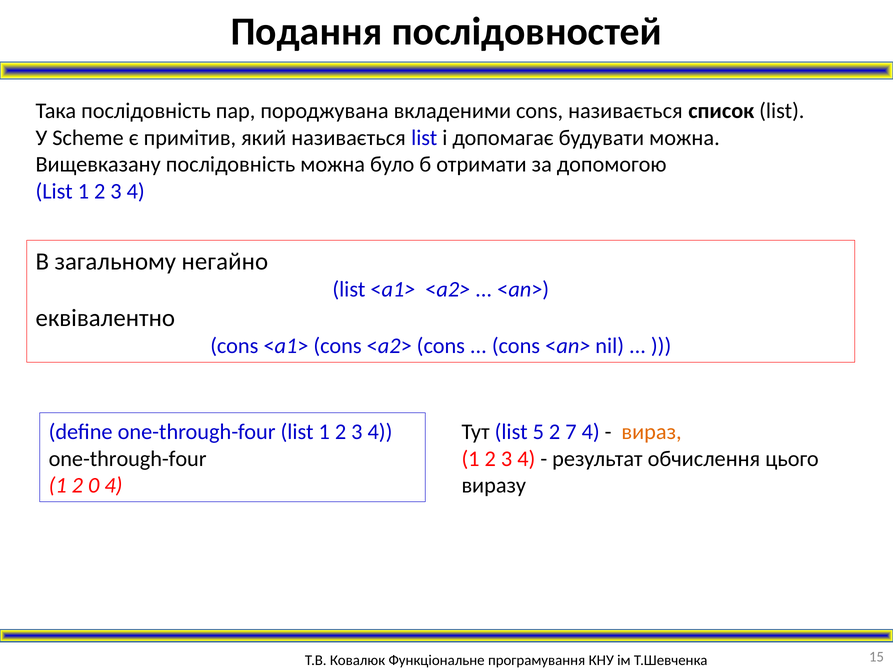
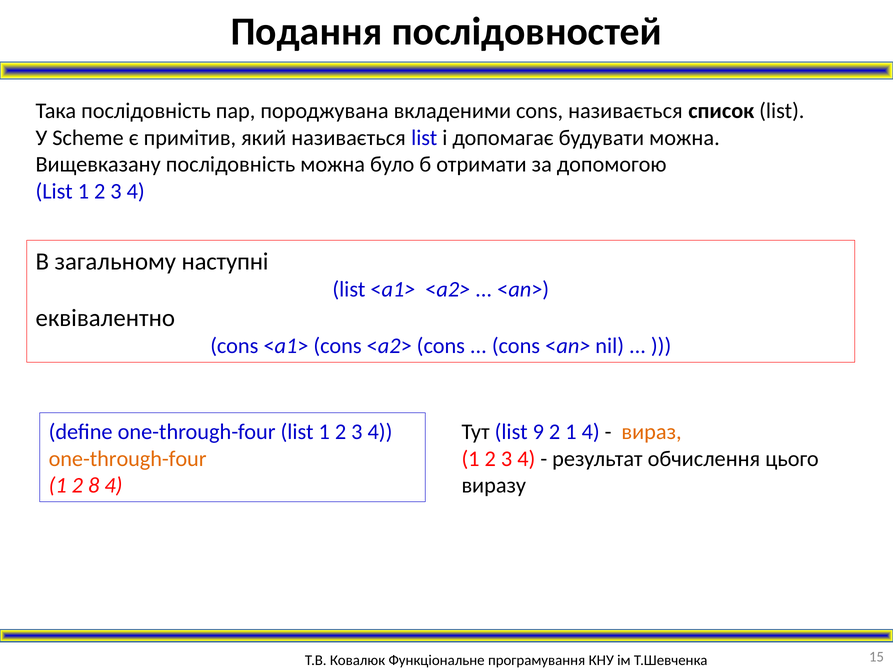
негайно: негайно -> наступні (225, 261)
5: 5 -> 9 (538, 432)
2 7: 7 -> 1 (571, 432)
one-through-four colour: black -> orange (128, 459)
0: 0 -> 8 (94, 485)
